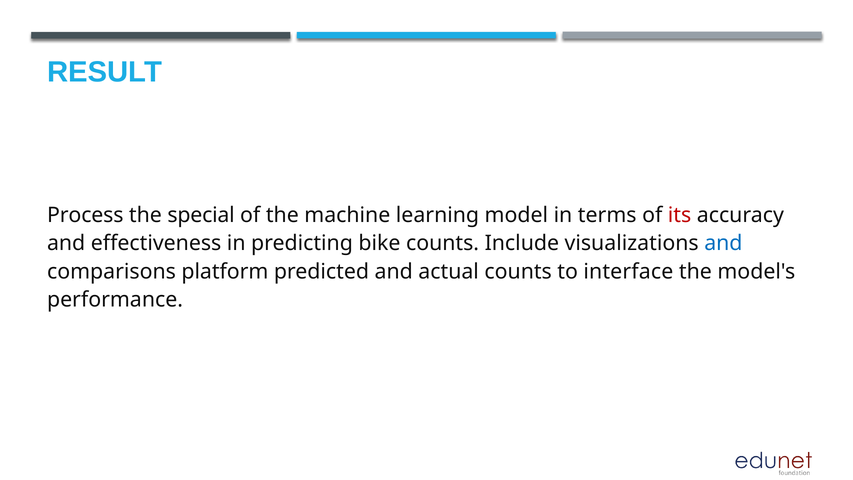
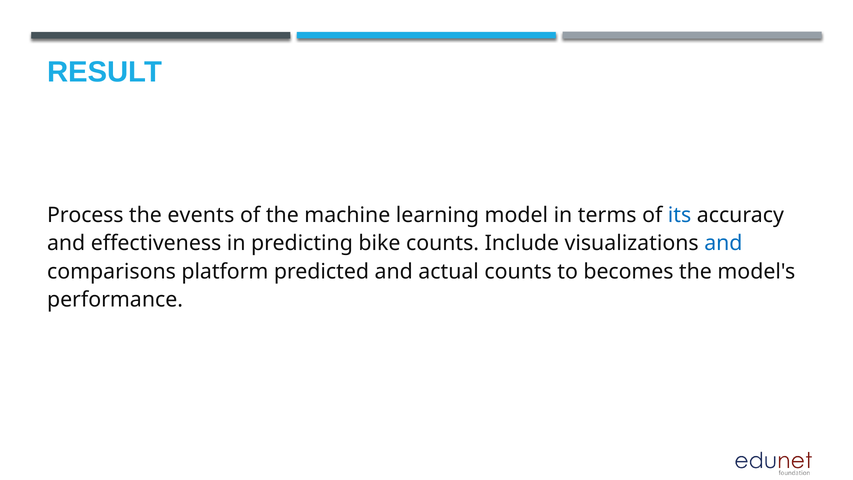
special: special -> events (201, 215)
its colour: red -> blue (680, 215)
interface: interface -> becomes (628, 271)
